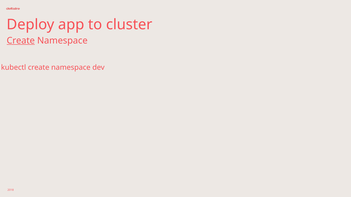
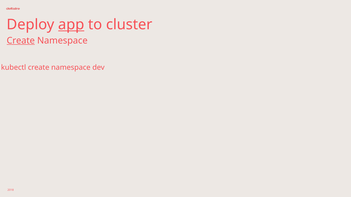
app underline: none -> present (71, 25)
